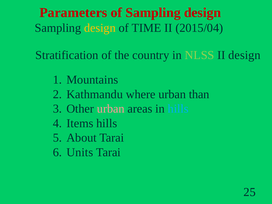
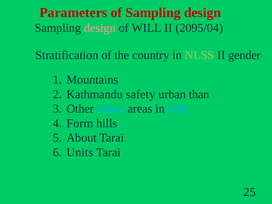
design colour: yellow -> pink (100, 28)
TIME: TIME -> WILL (147, 28)
2015/04: 2015/04 -> 2095/04 (199, 28)
II design: design -> gender (245, 55)
where: where -> safety (141, 94)
urban colour: pink -> light blue (111, 109)
Items: Items -> Form (80, 123)
